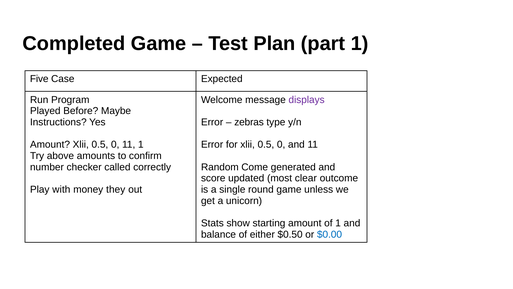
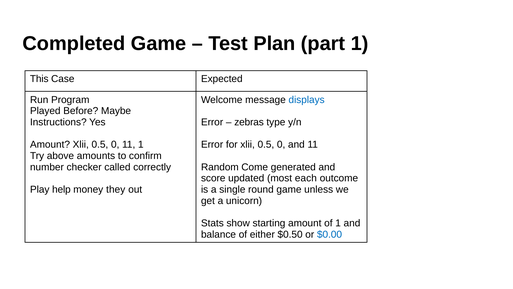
Five: Five -> This (39, 79)
displays colour: purple -> blue (307, 100)
clear: clear -> each (306, 178)
with: with -> help (61, 189)
